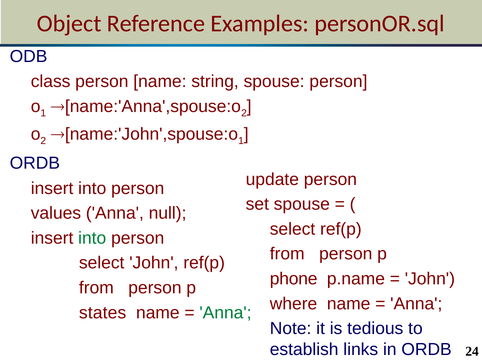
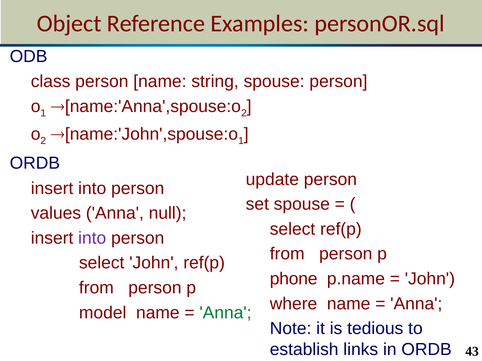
into colour: green -> purple (92, 238)
states: states -> model (103, 313)
24: 24 -> 43 (472, 352)
